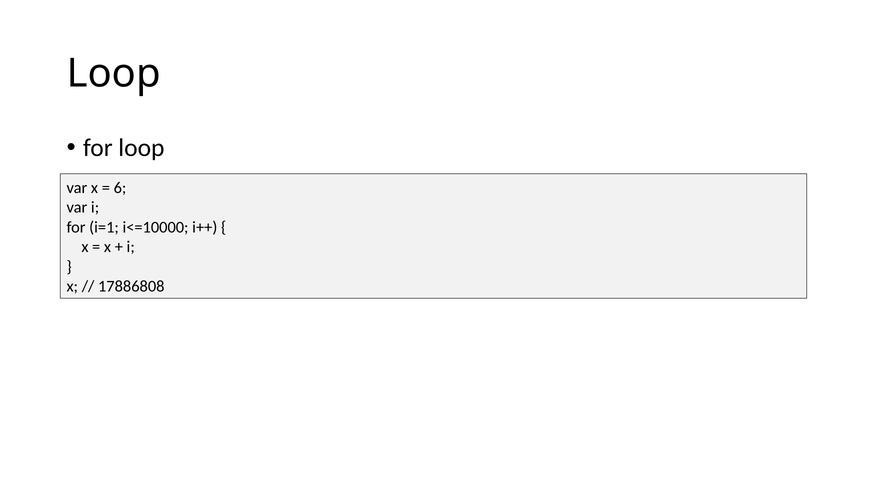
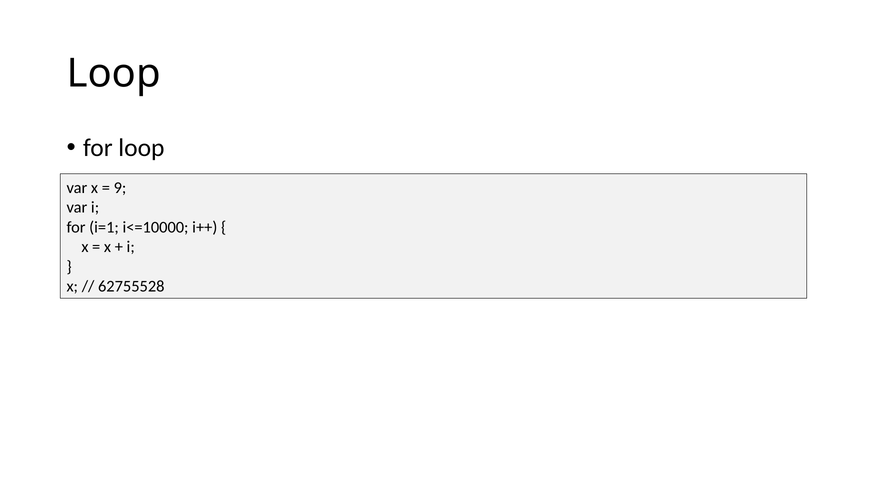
6: 6 -> 9 (120, 188)
17886808: 17886808 -> 62755528 (131, 286)
